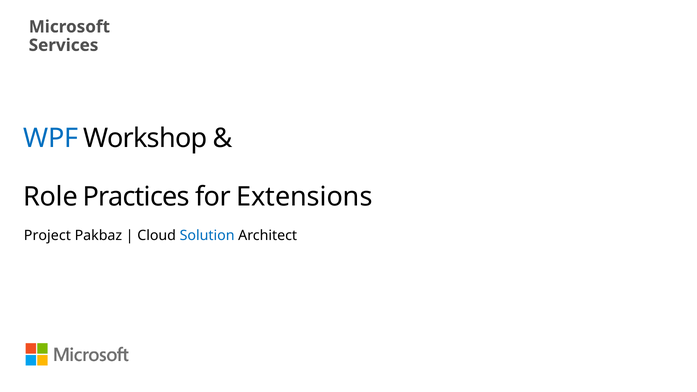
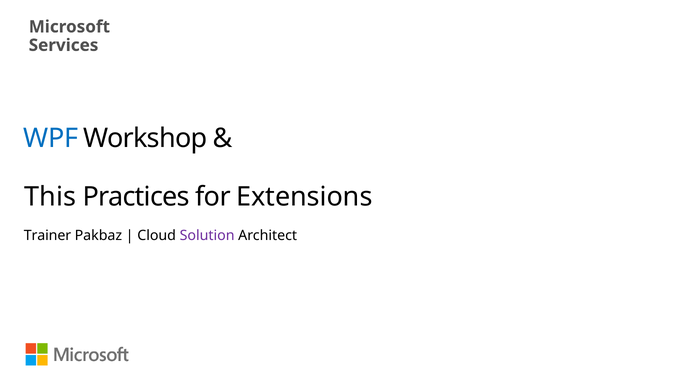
Role: Role -> This (50, 197)
Project: Project -> Trainer (47, 236)
Solution colour: blue -> purple (207, 236)
